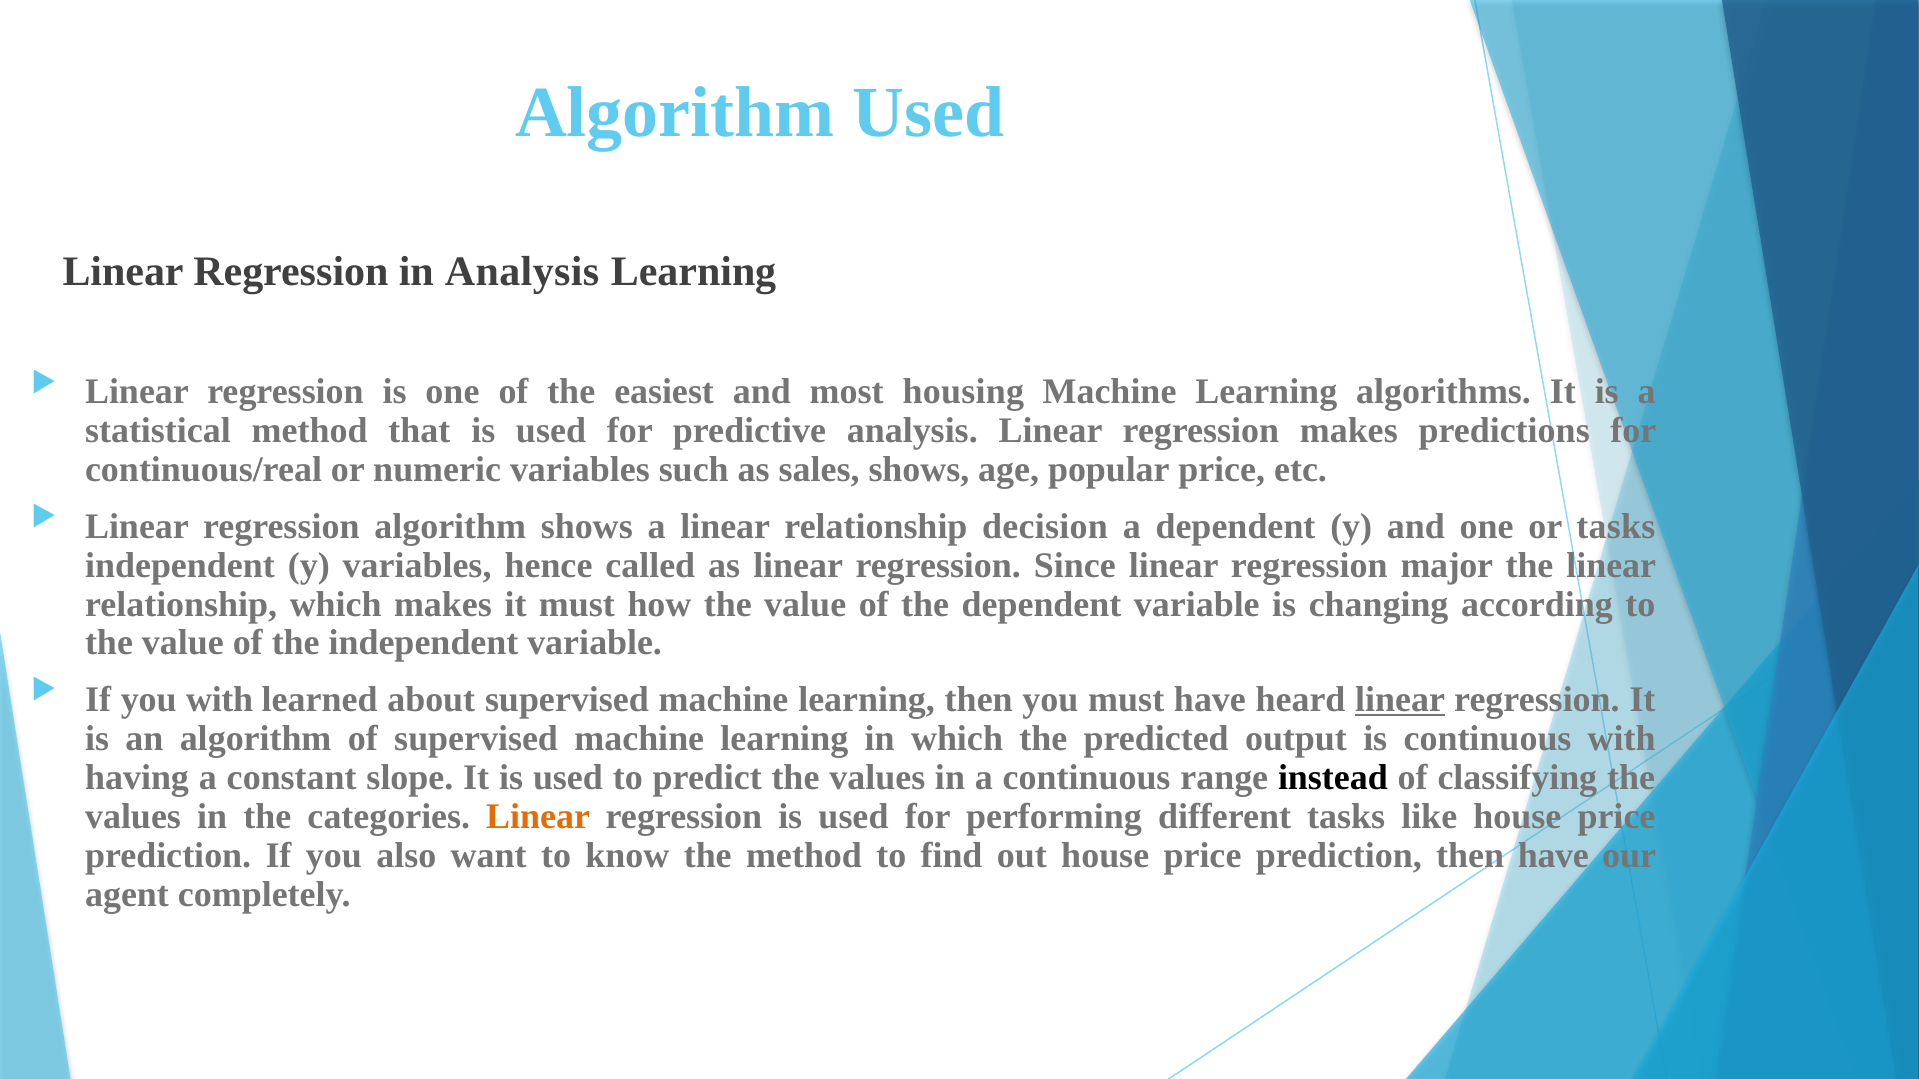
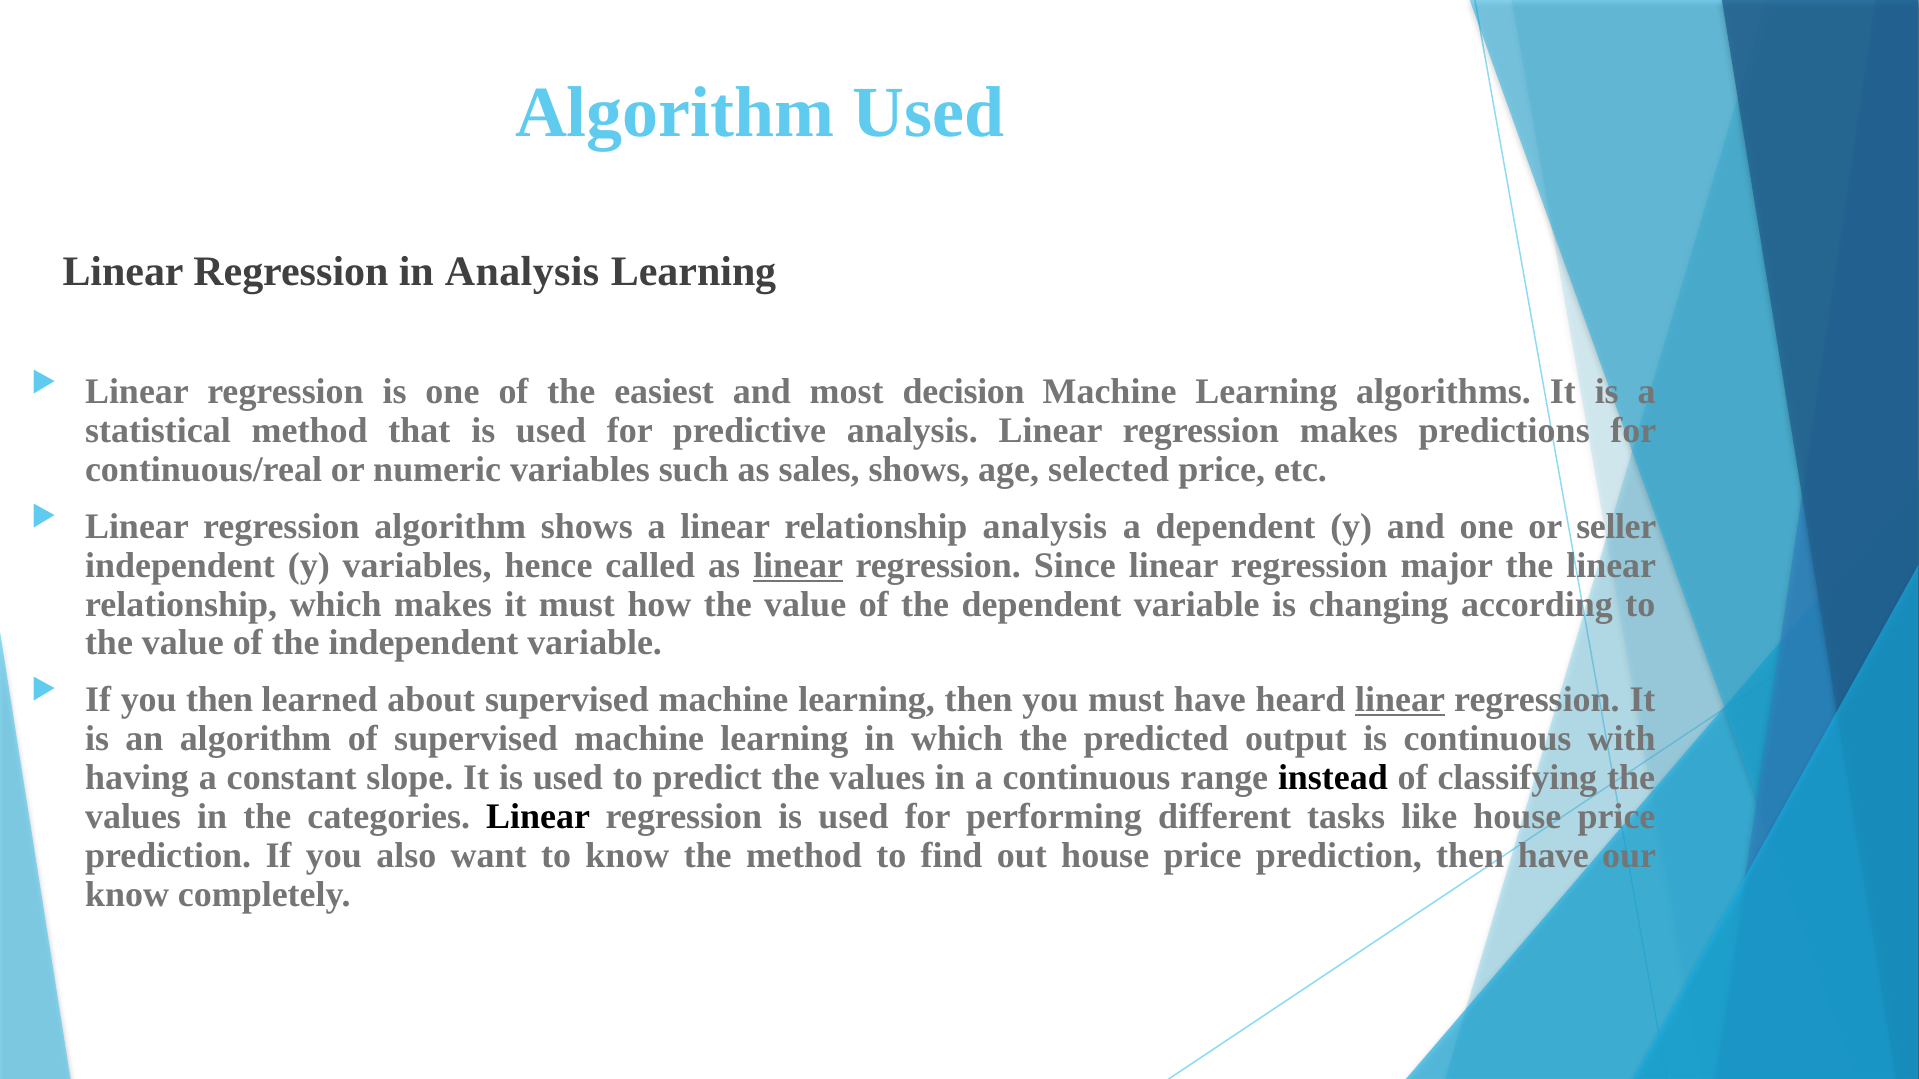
housing: housing -> decision (964, 392)
popular: popular -> selected (1109, 470)
relationship decision: decision -> analysis (1045, 527)
or tasks: tasks -> seller (1616, 527)
linear underline: none -> present (798, 566)
you with: with -> then (220, 700)
Linear colour: orange -> black (538, 817)
agent: agent -> know (127, 895)
